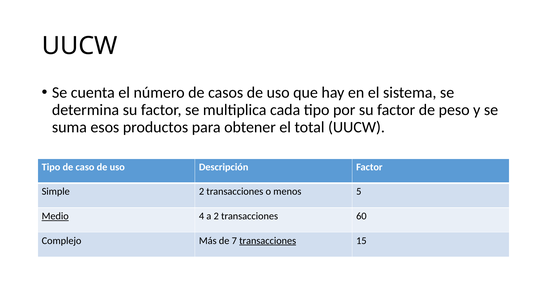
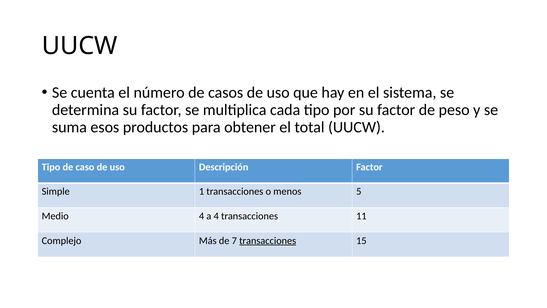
Simple 2: 2 -> 1 (202, 191)
Medio underline: present -> none (55, 216)
a 2: 2 -> 4 (216, 216)
60: 60 -> 11 (361, 216)
